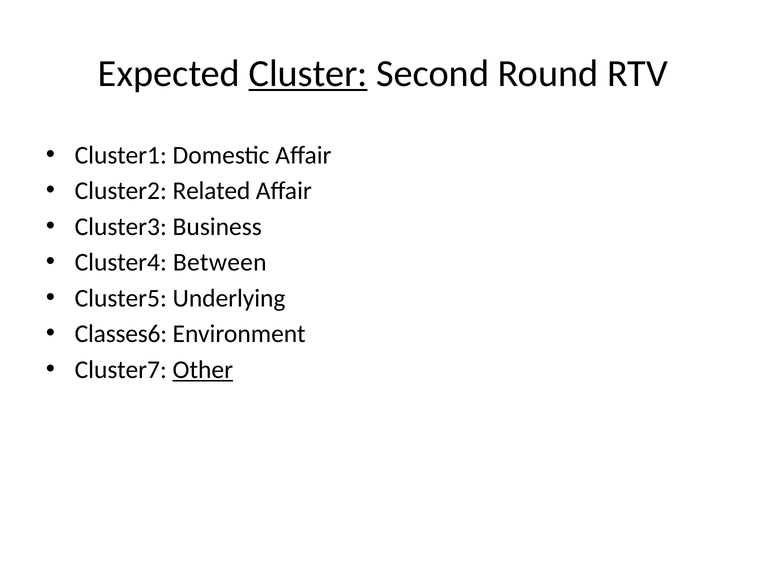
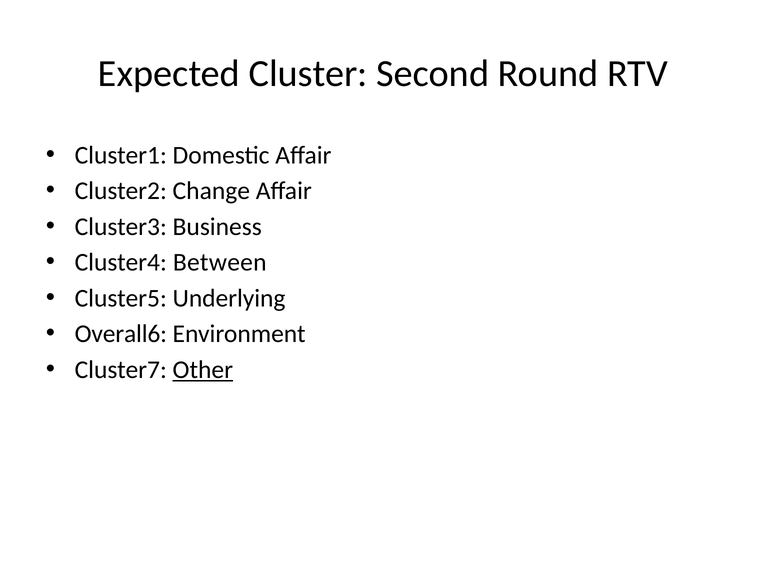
Cluster underline: present -> none (308, 74)
Related: Related -> Change (211, 191)
Classes6: Classes6 -> Overall6 (121, 334)
